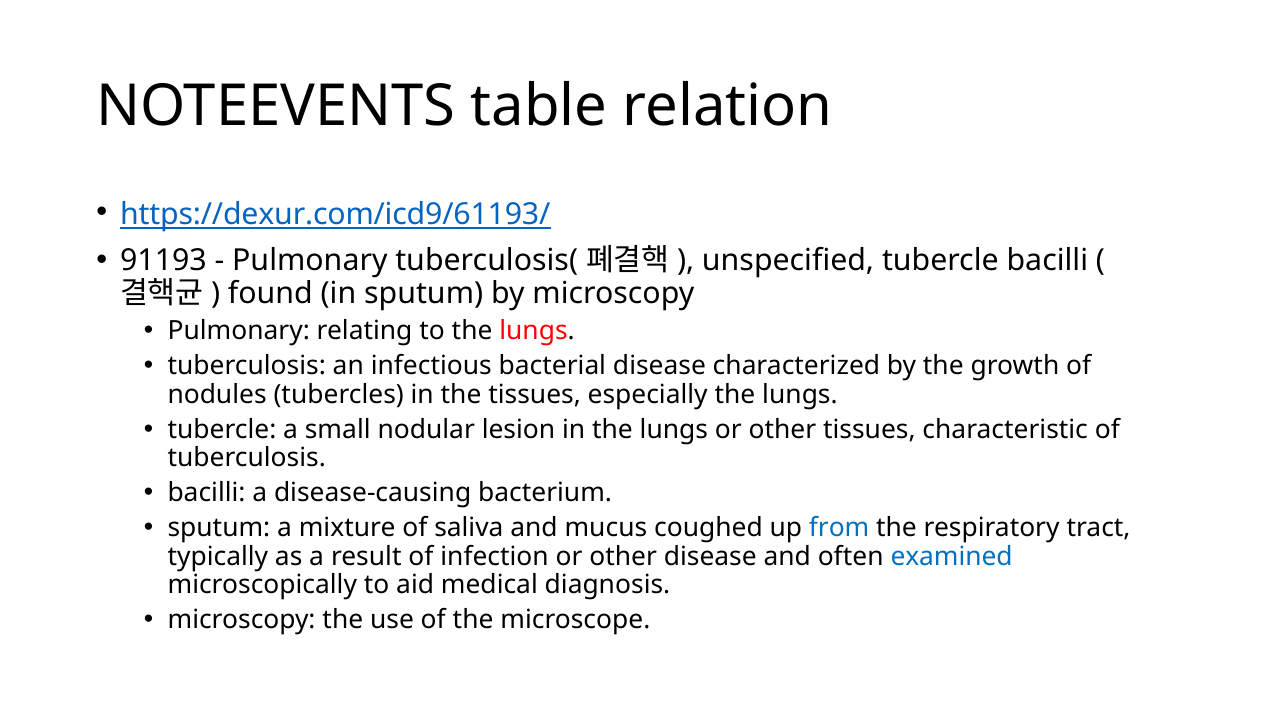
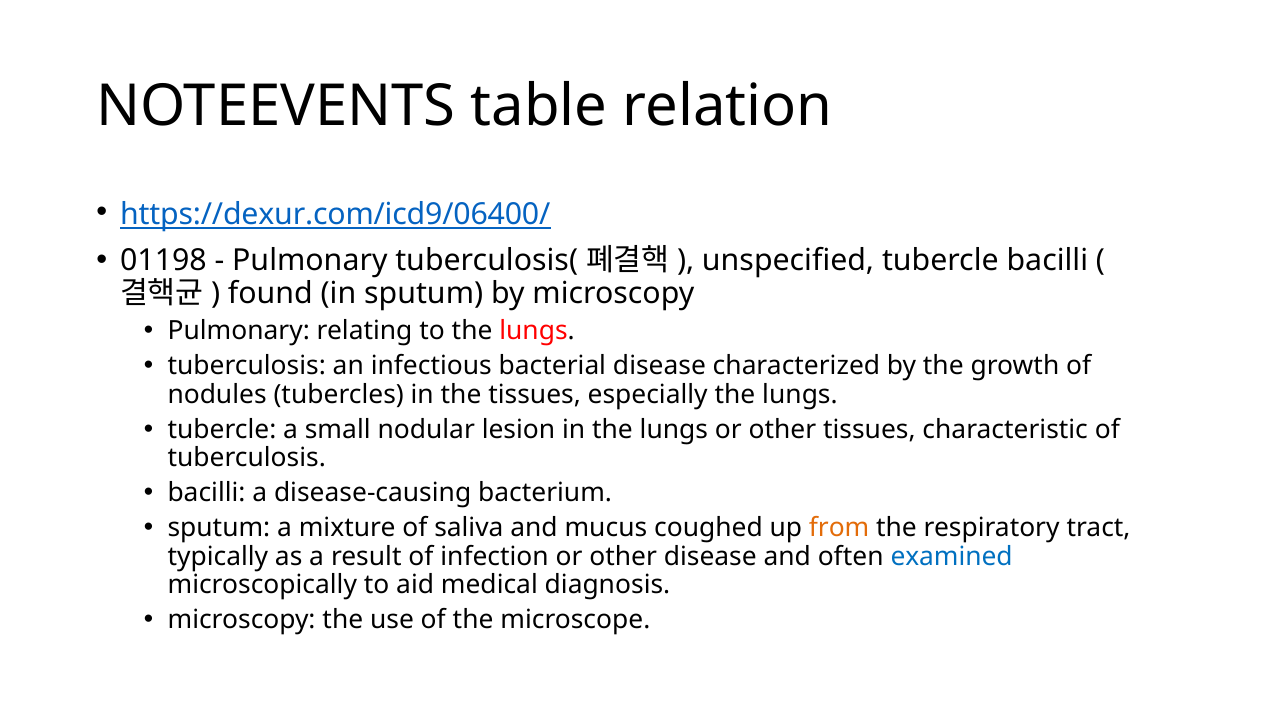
https://dexur.com/icd9/61193/: https://dexur.com/icd9/61193/ -> https://dexur.com/icd9/06400/ (335, 214)
91193: 91193 -> 01198 (163, 261)
from colour: blue -> orange (839, 528)
